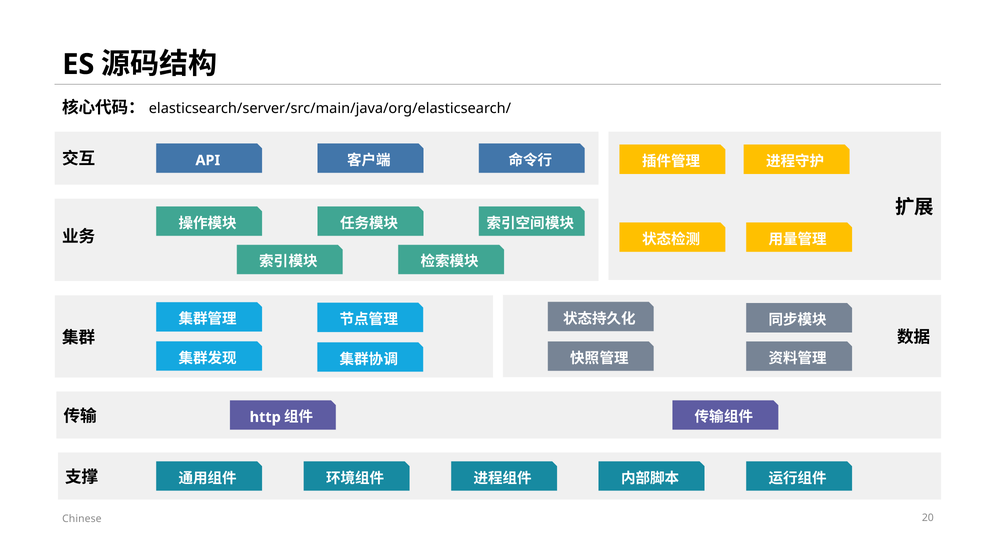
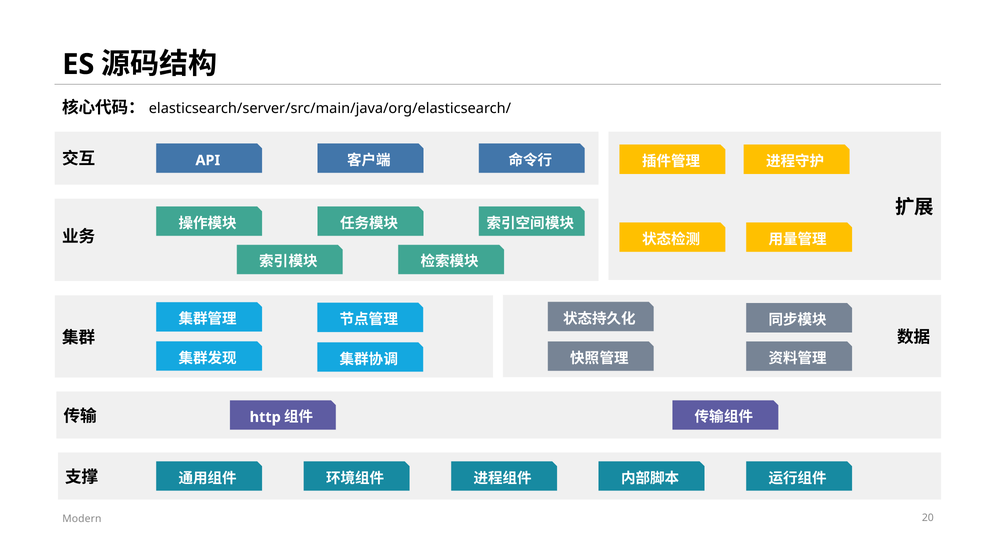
Chinese: Chinese -> Modern (82, 519)
